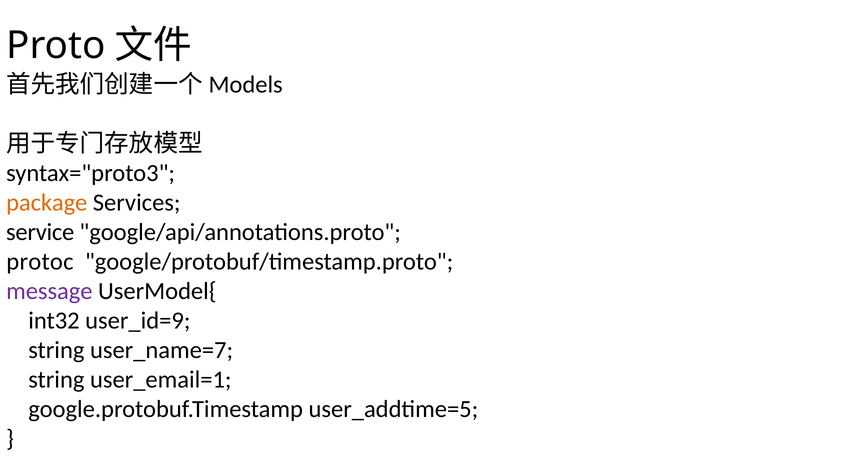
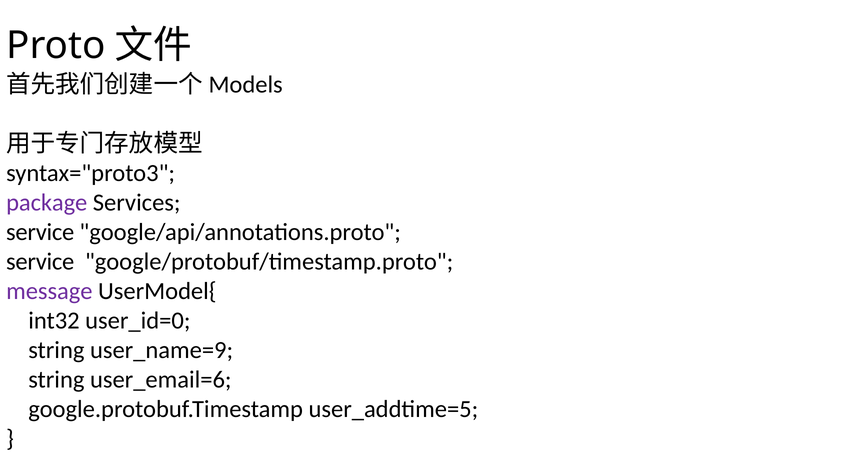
package colour: orange -> purple (47, 203)
protoc: protoc -> service (40, 262)
user_id=9: user_id=9 -> user_id=0 (138, 321)
user_name=7: user_name=7 -> user_name=9 (162, 350)
user_email=1: user_email=1 -> user_email=6 (161, 380)
